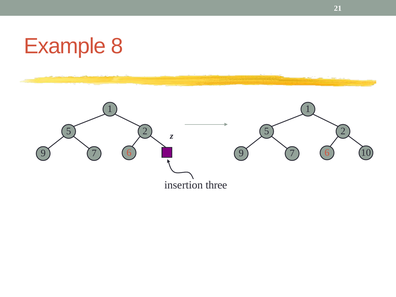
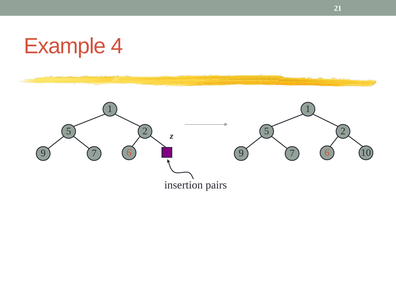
8: 8 -> 4 (117, 46)
three: three -> pairs (216, 185)
